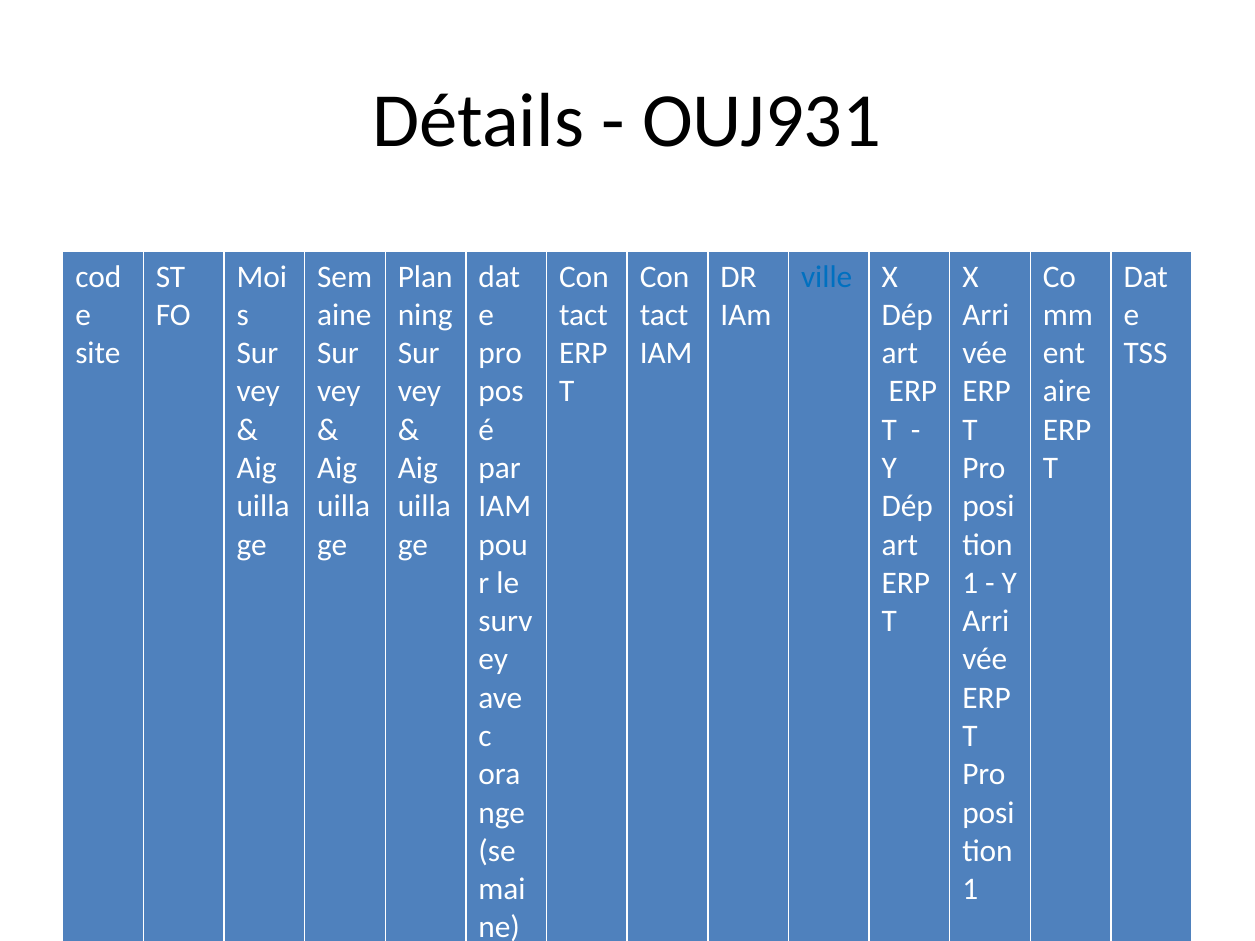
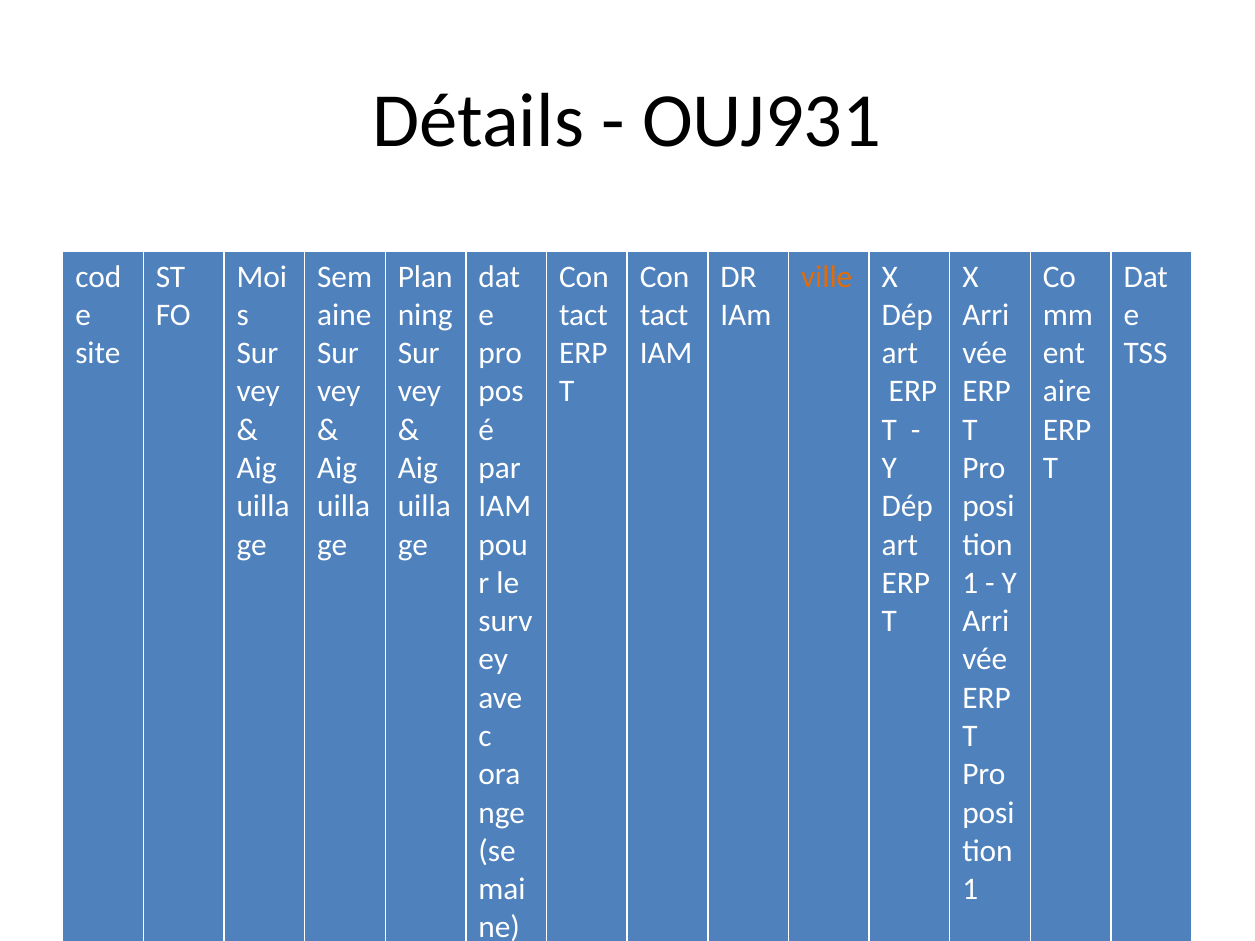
ville colour: blue -> orange (827, 277)
